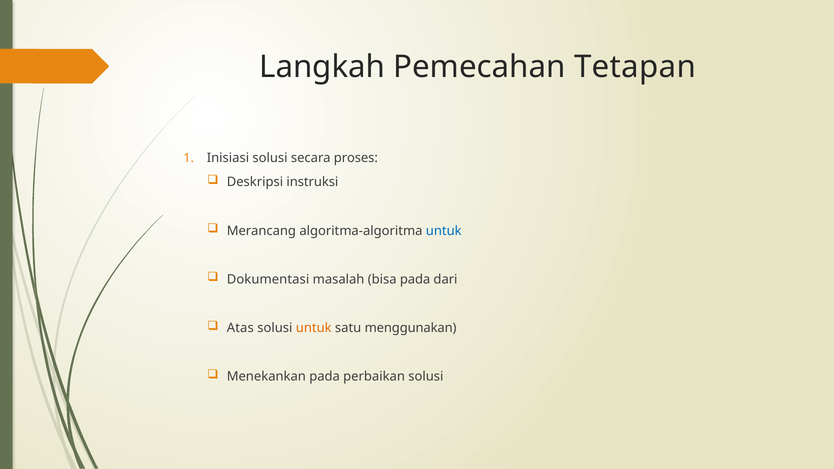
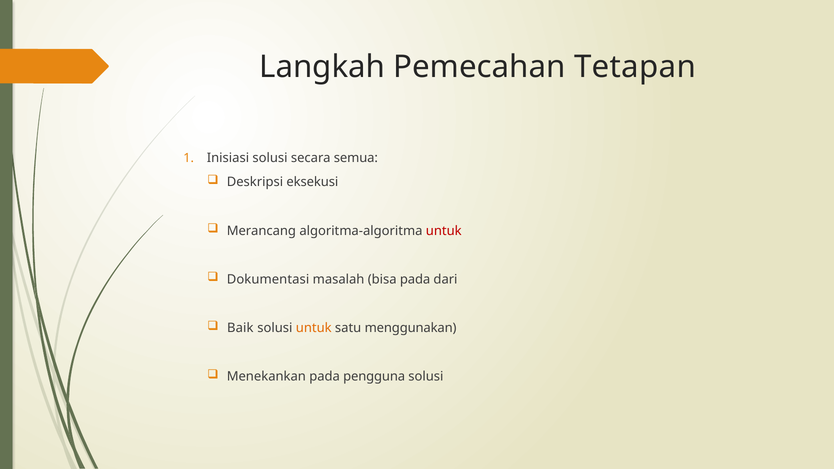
proses: proses -> semua (356, 158)
instruksi: instruksi -> eksekusi (312, 182)
untuk colour: blue -> red (444, 231)
Atas: Atas -> Baik (240, 328)
perbaikan: perbaikan -> pengguna (374, 377)
